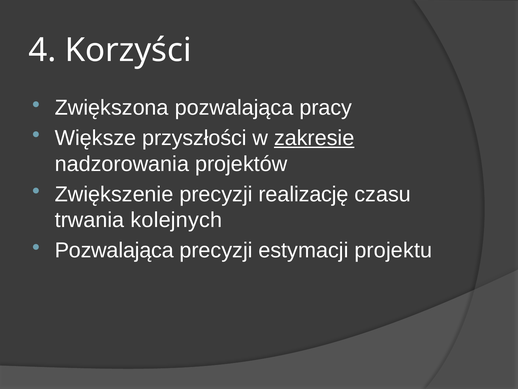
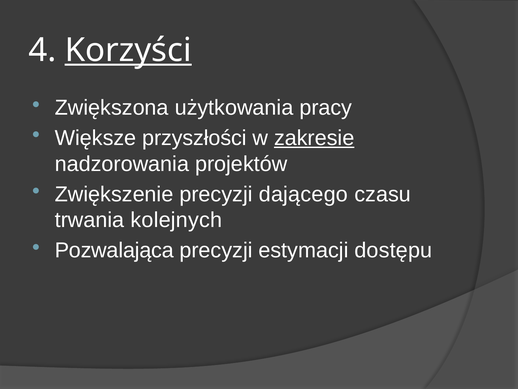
Korzyści underline: none -> present (128, 50)
Zwiększona pozwalająca: pozwalająca -> użytkowania (234, 108)
realizację: realizację -> dającego (303, 194)
projektu: projektu -> dostępu (393, 250)
